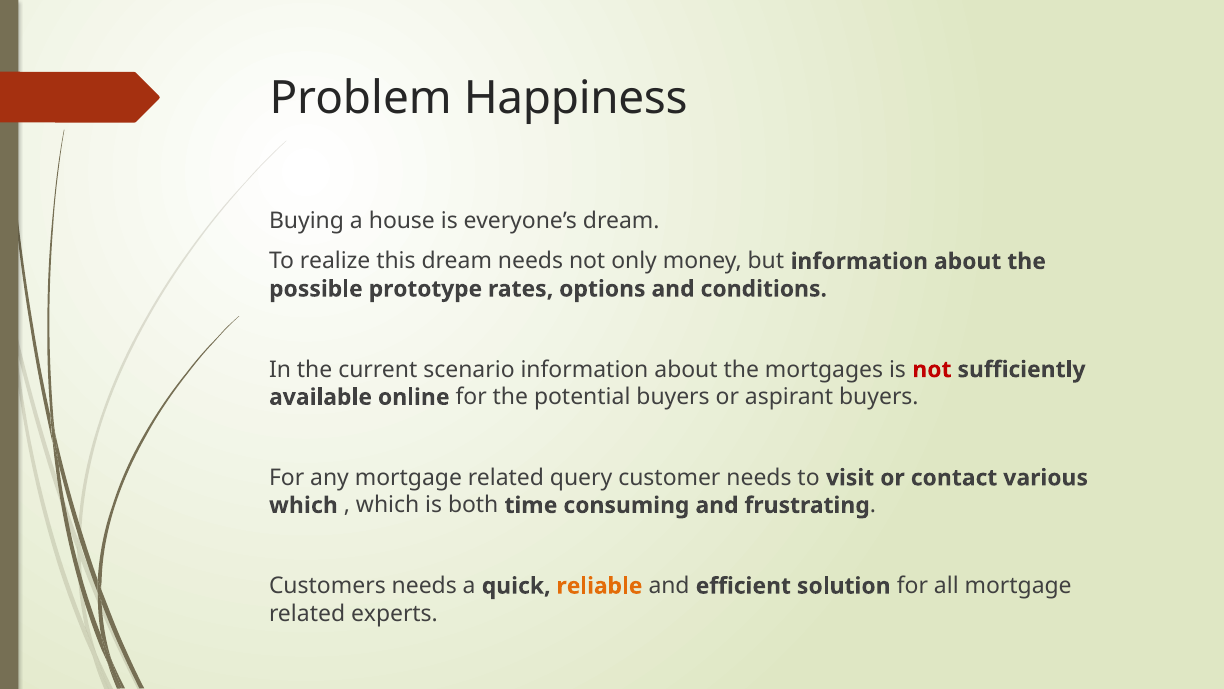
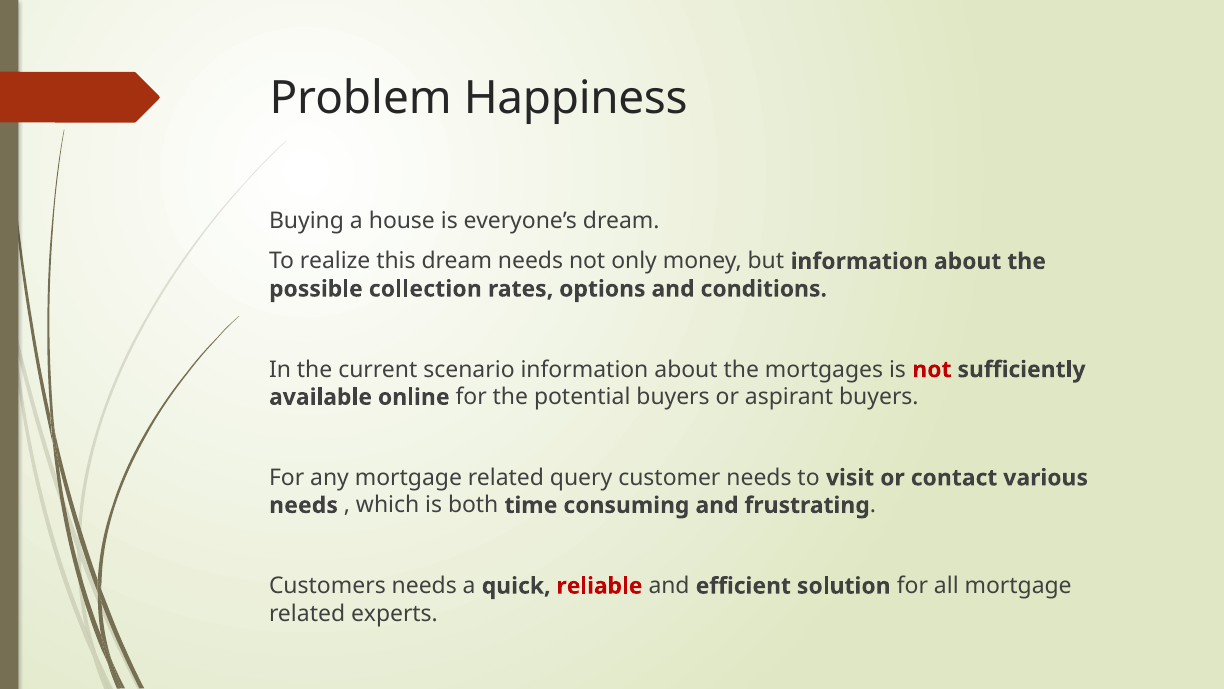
prototype: prototype -> collection (425, 289)
which: which -> needs (303, 505)
reliable colour: orange -> red (599, 586)
